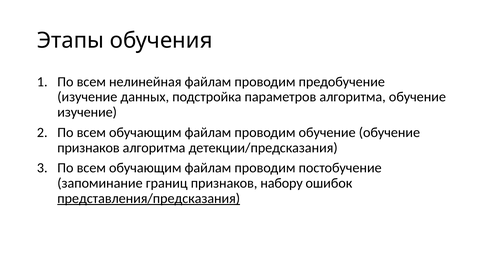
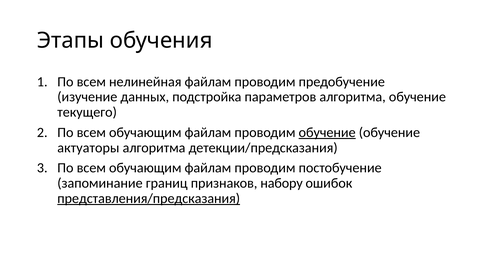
изучение: изучение -> текущего (87, 112)
обучение underline: none -> present (327, 133)
признаков: признаков -> актуаторы (88, 148)
